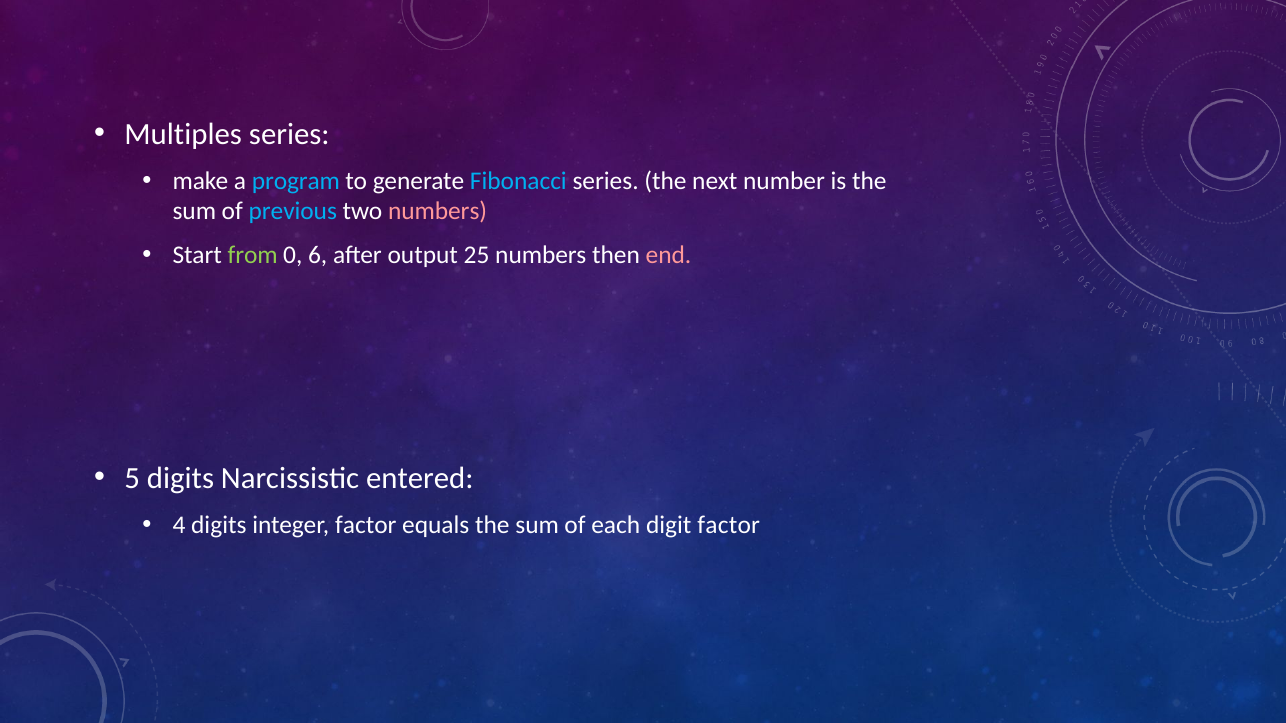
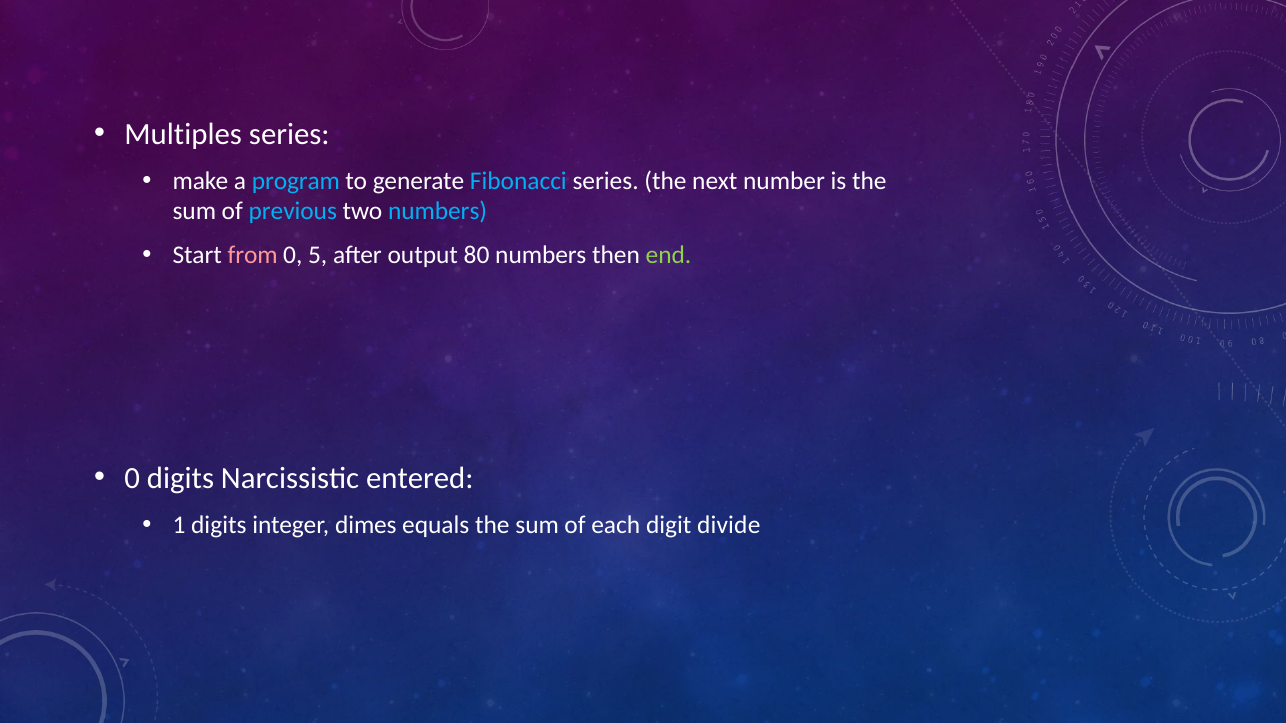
numbers colour: pink -> light blue (438, 212)
from colour: light green -> pink (253, 255)
6: 6 -> 5 (318, 255)
25: 25 -> 80 (477, 255)
end colour: pink -> light green (669, 255)
5: 5 -> 0 (132, 479)
4: 4 -> 1 (179, 525)
integer factor: factor -> dimes (366, 525)
digit factor: factor -> divide (729, 525)
